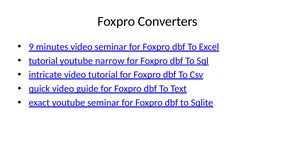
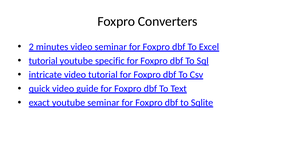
9: 9 -> 2 (31, 47)
narrow: narrow -> specific (110, 61)
